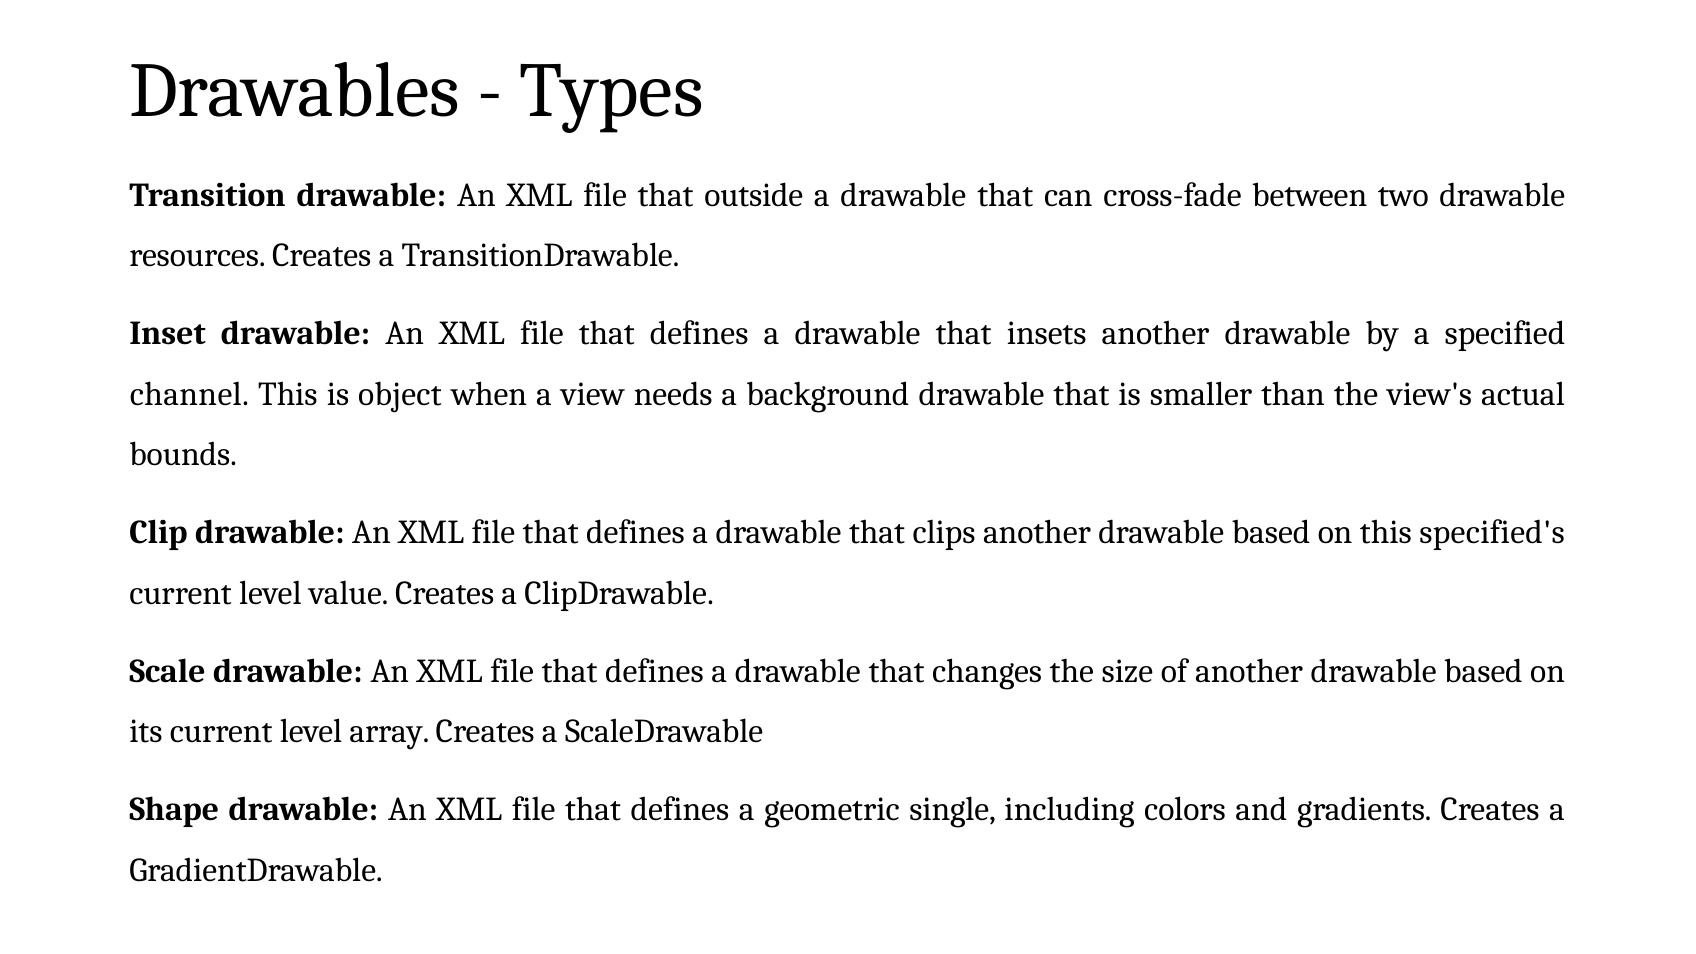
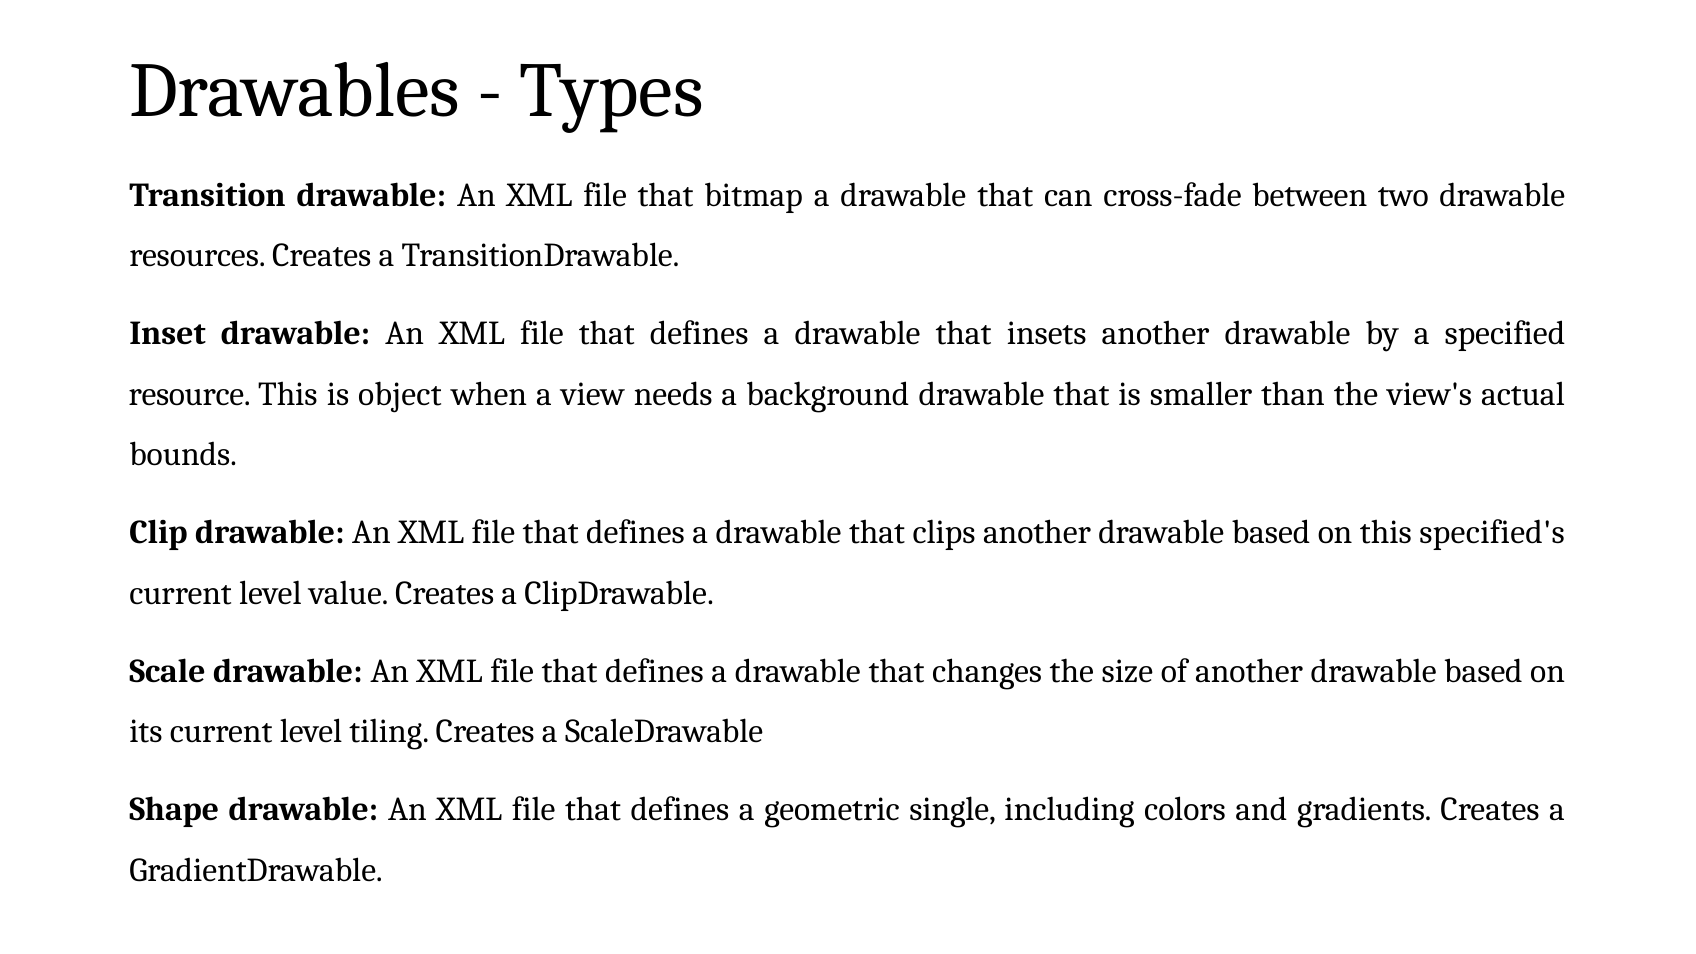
outside: outside -> bitmap (754, 195)
channel: channel -> resource (190, 394)
array: array -> tiling (389, 732)
